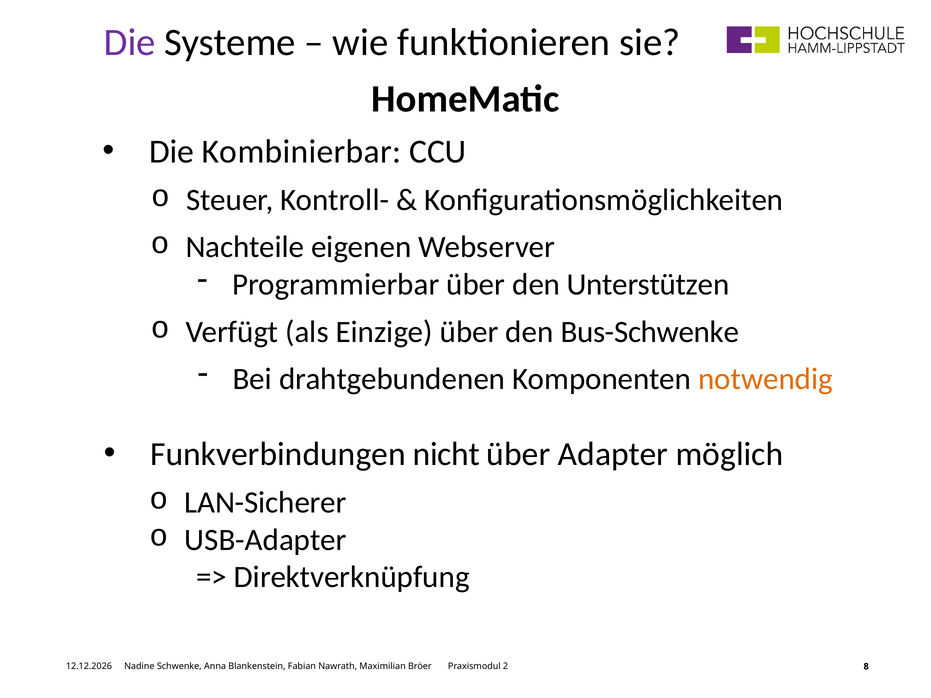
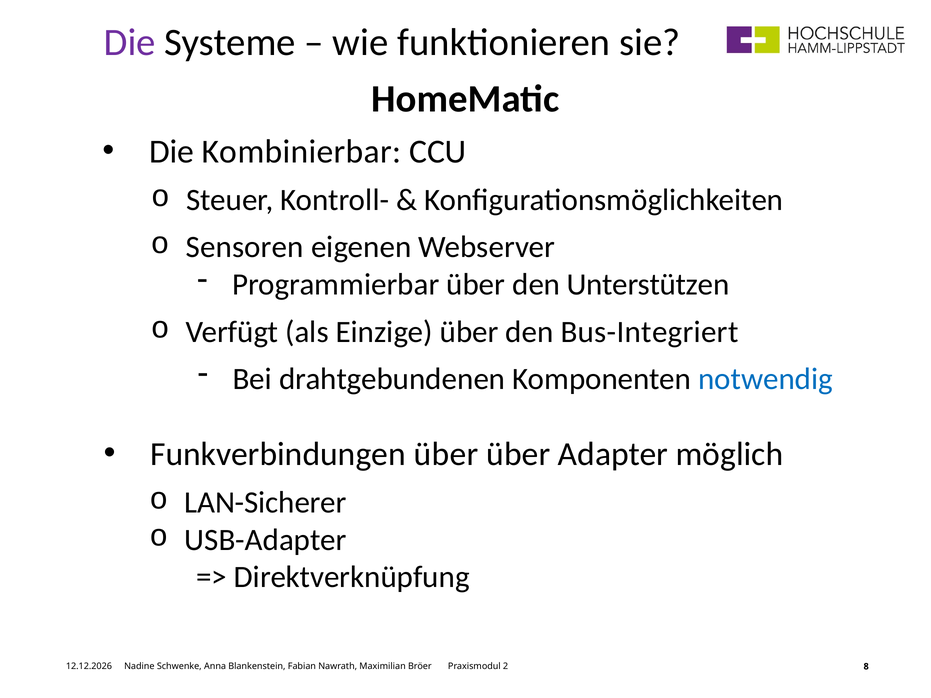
Nachteile: Nachteile -> Sensoren (245, 247)
Bus-Schwenke: Bus-Schwenke -> Bus-Integriert (650, 332)
notwendig colour: orange -> blue (766, 379)
Funkverbindungen nicht: nicht -> über (446, 454)
